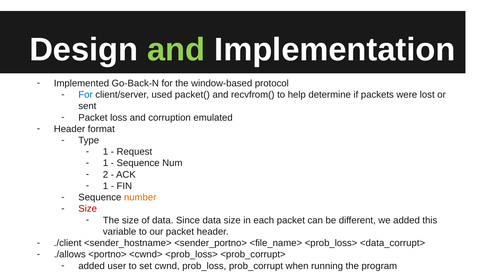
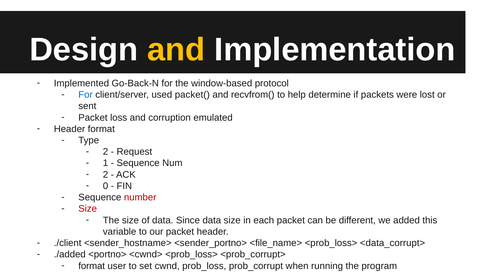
and colour: light green -> yellow (176, 50)
1: 1 -> 2 (106, 152)
1: 1 -> 0 (106, 186)
number colour: orange -> red (140, 198)
./allows: ./allows -> ./added (70, 255)
added: added -> format (92, 267)
